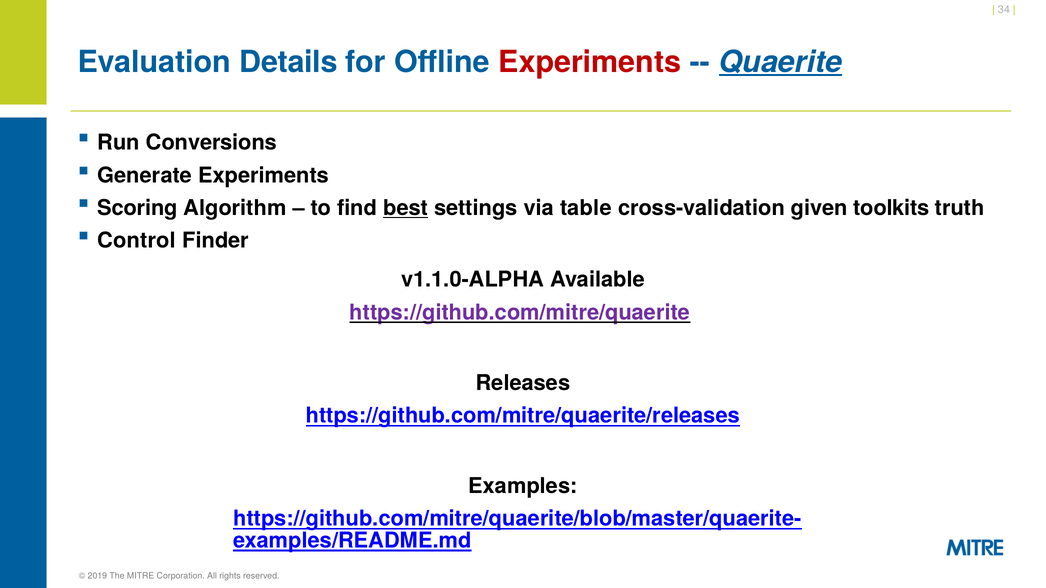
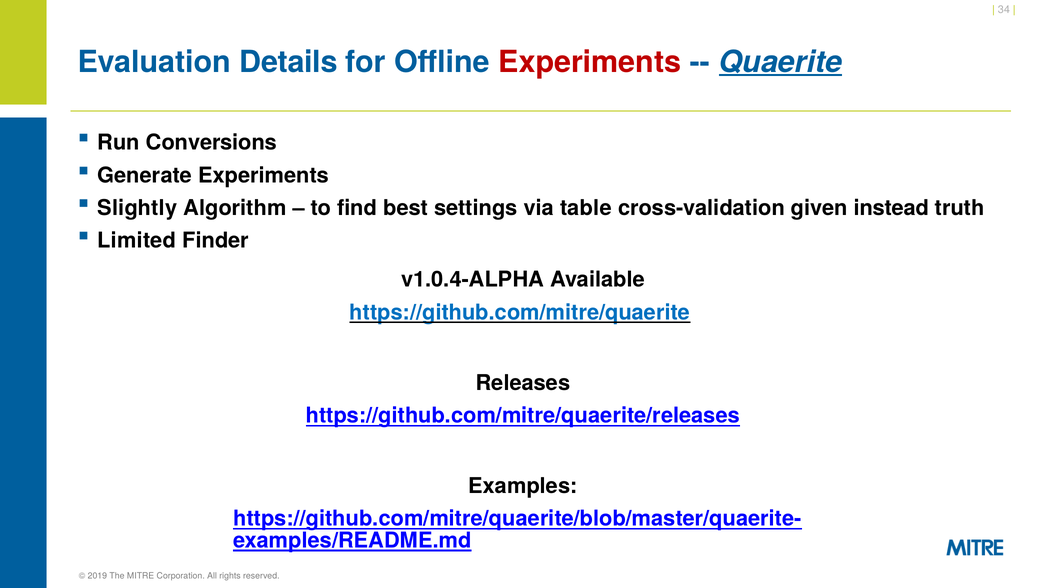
Scoring: Scoring -> Slightly (137, 208)
best underline: present -> none (406, 208)
toolkits: toolkits -> instead (891, 208)
Control: Control -> Limited (137, 241)
v1.1.0-ALPHA: v1.1.0-ALPHA -> v1.0.4-ALPHA (473, 280)
https://github.com/mitre/quaerite colour: purple -> blue (520, 313)
